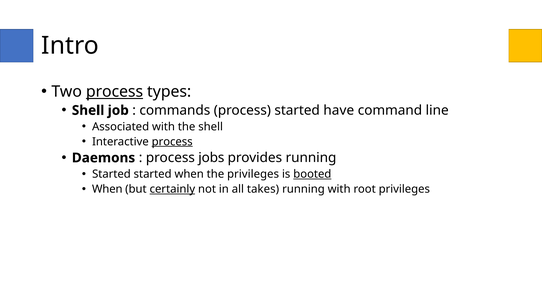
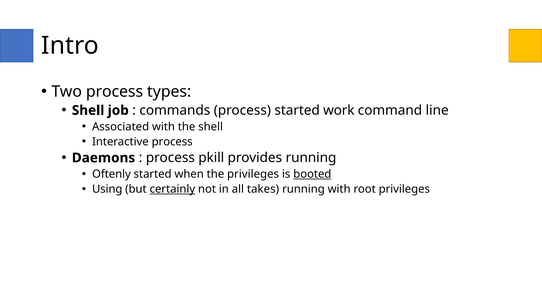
process underline: present -> none (115, 92)
have: have -> work (339, 110)
process underline: present -> none (172, 142)
jobs: jobs -> pkill (211, 158)
Started: Started -> Oftenly (111, 174)
When: When -> Using (107, 189)
